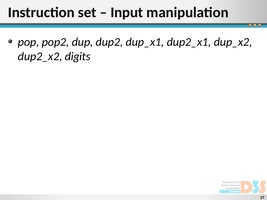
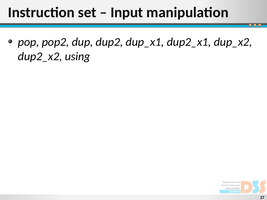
digits: digits -> using (78, 56)
